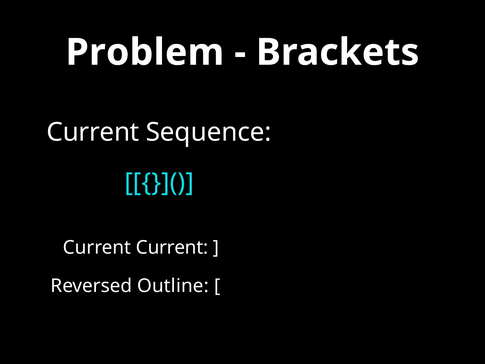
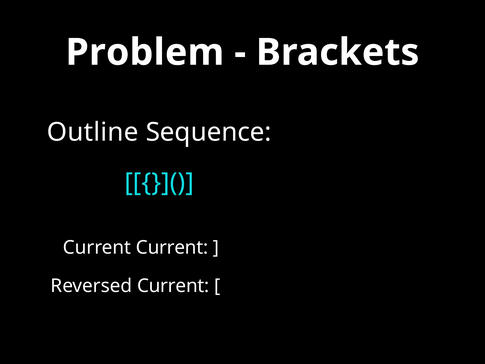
Current: Current -> Outline (93, 132)
Reversed Outline: Outline -> Current (173, 286)
